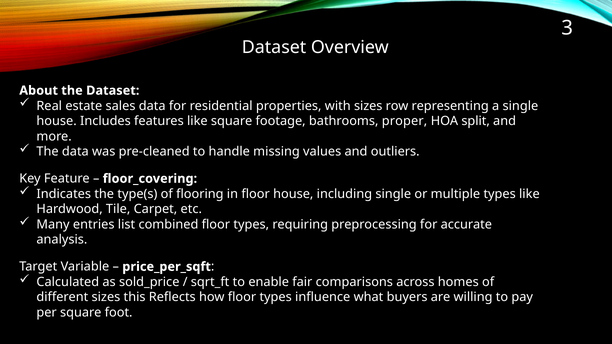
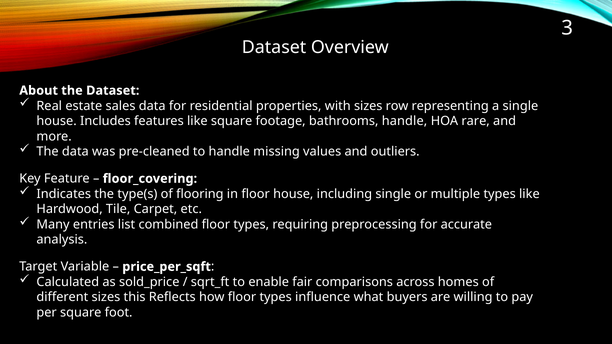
bathrooms proper: proper -> handle (405, 121)
split: split -> rare (476, 121)
